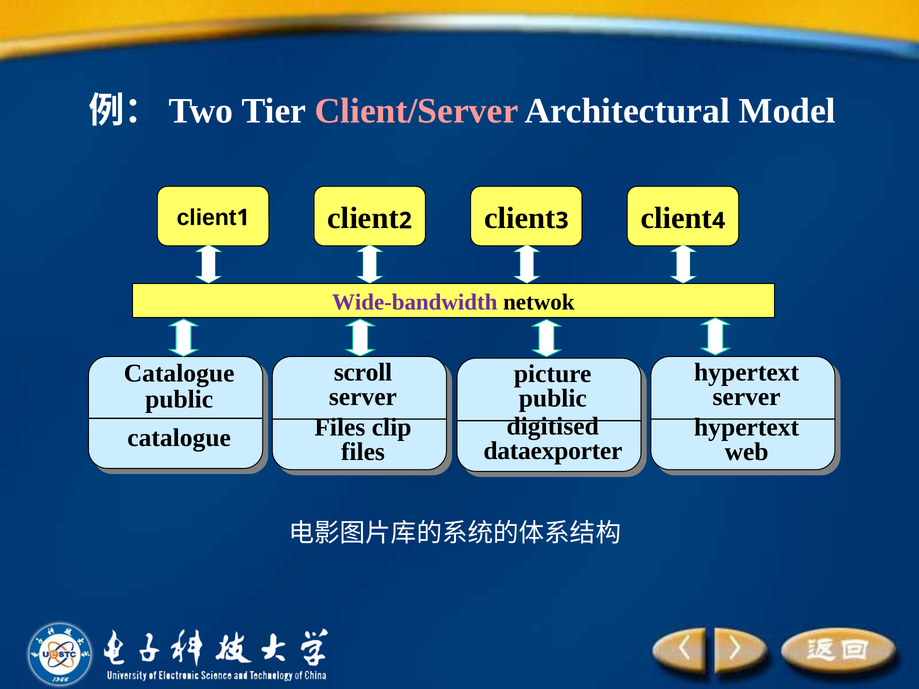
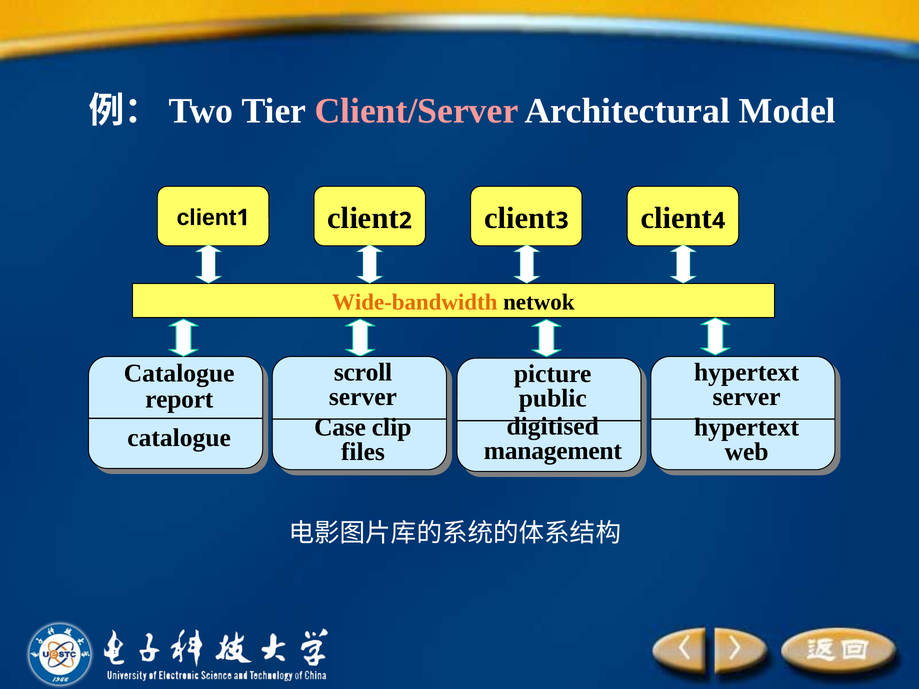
Wide-bandwidth colour: purple -> orange (415, 302)
public: public -> report (179, 400)
Files: Files -> Case (340, 427)
dataexporter: dataexporter -> management (553, 451)
